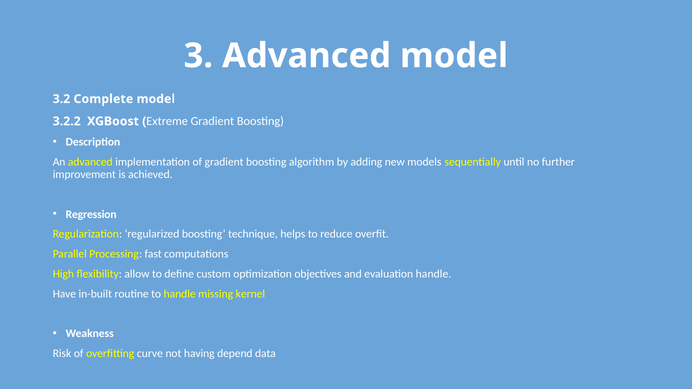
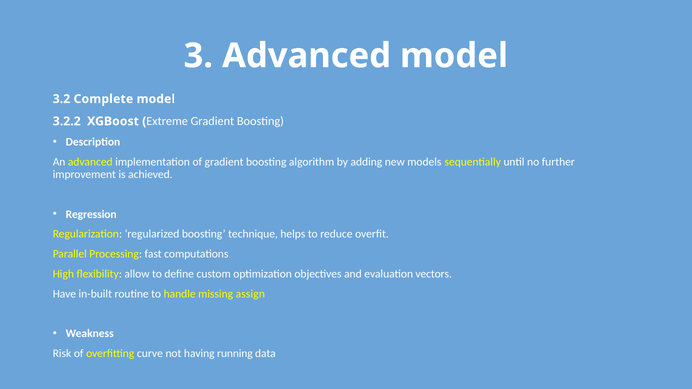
evaluation handle: handle -> vectors (434, 274)
kernel: kernel -> assign (250, 294)
depend: depend -> running (235, 354)
